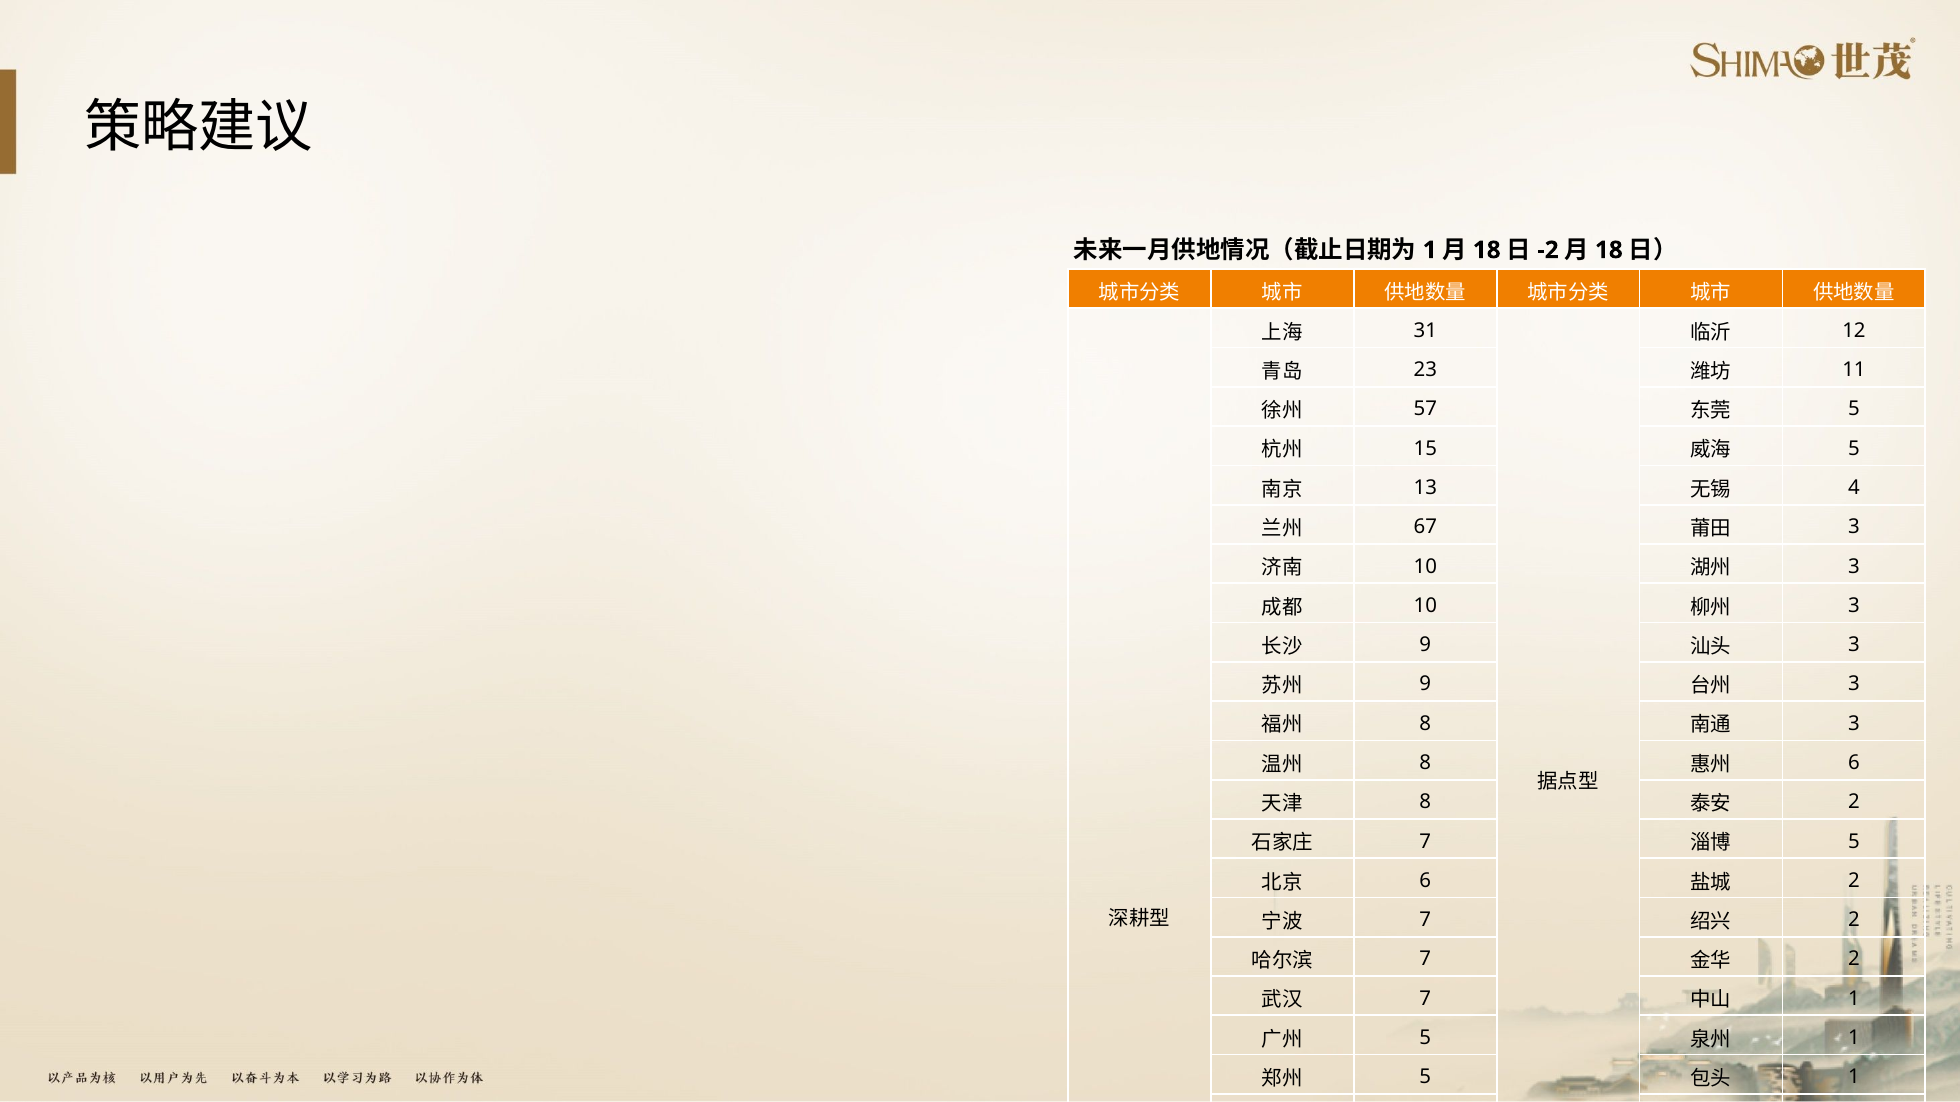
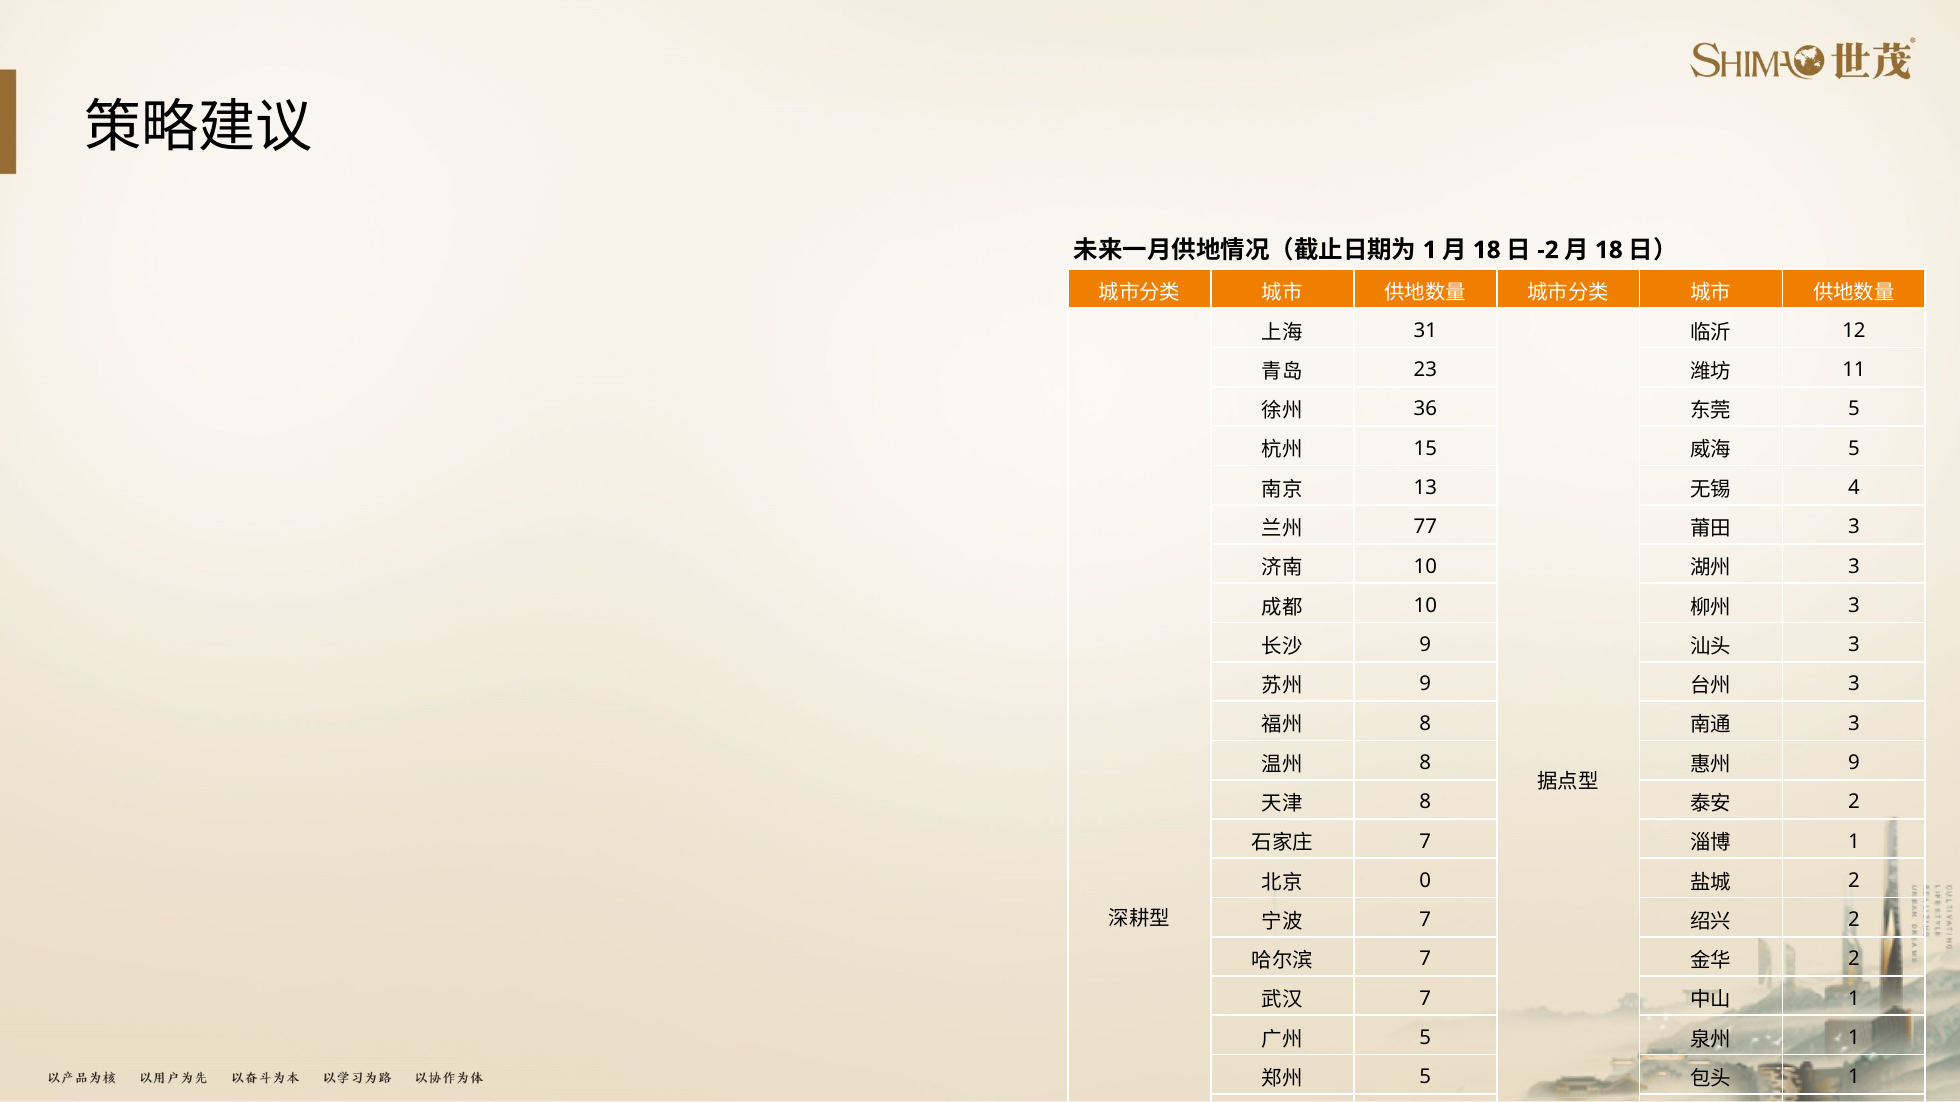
57: 57 -> 36 (1425, 409)
67: 67 -> 77 (1425, 527)
6: 6 -> 9 (1854, 763)
5: 5 -> 1 (1854, 842)
6: 6 -> 0 (1425, 881)
